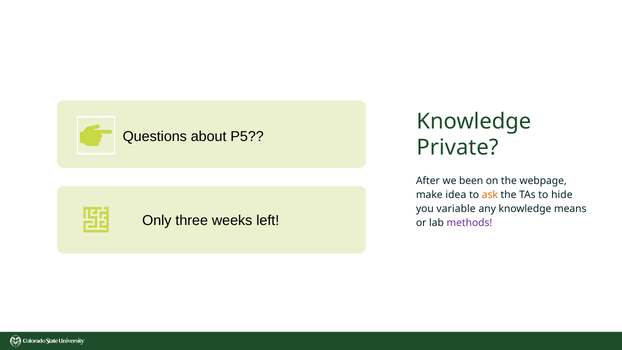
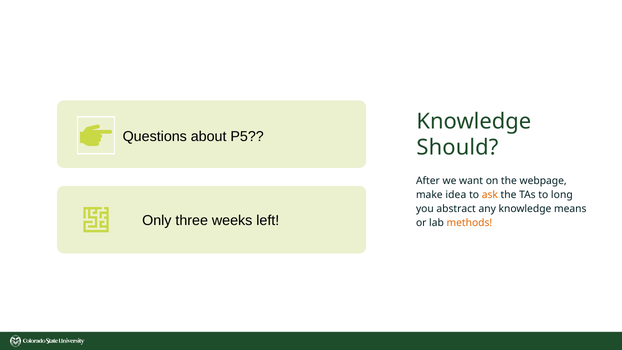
Private: Private -> Should (457, 148)
been: been -> want (471, 181)
hide: hide -> long (562, 195)
variable: variable -> abstract (456, 209)
methods colour: purple -> orange (469, 223)
